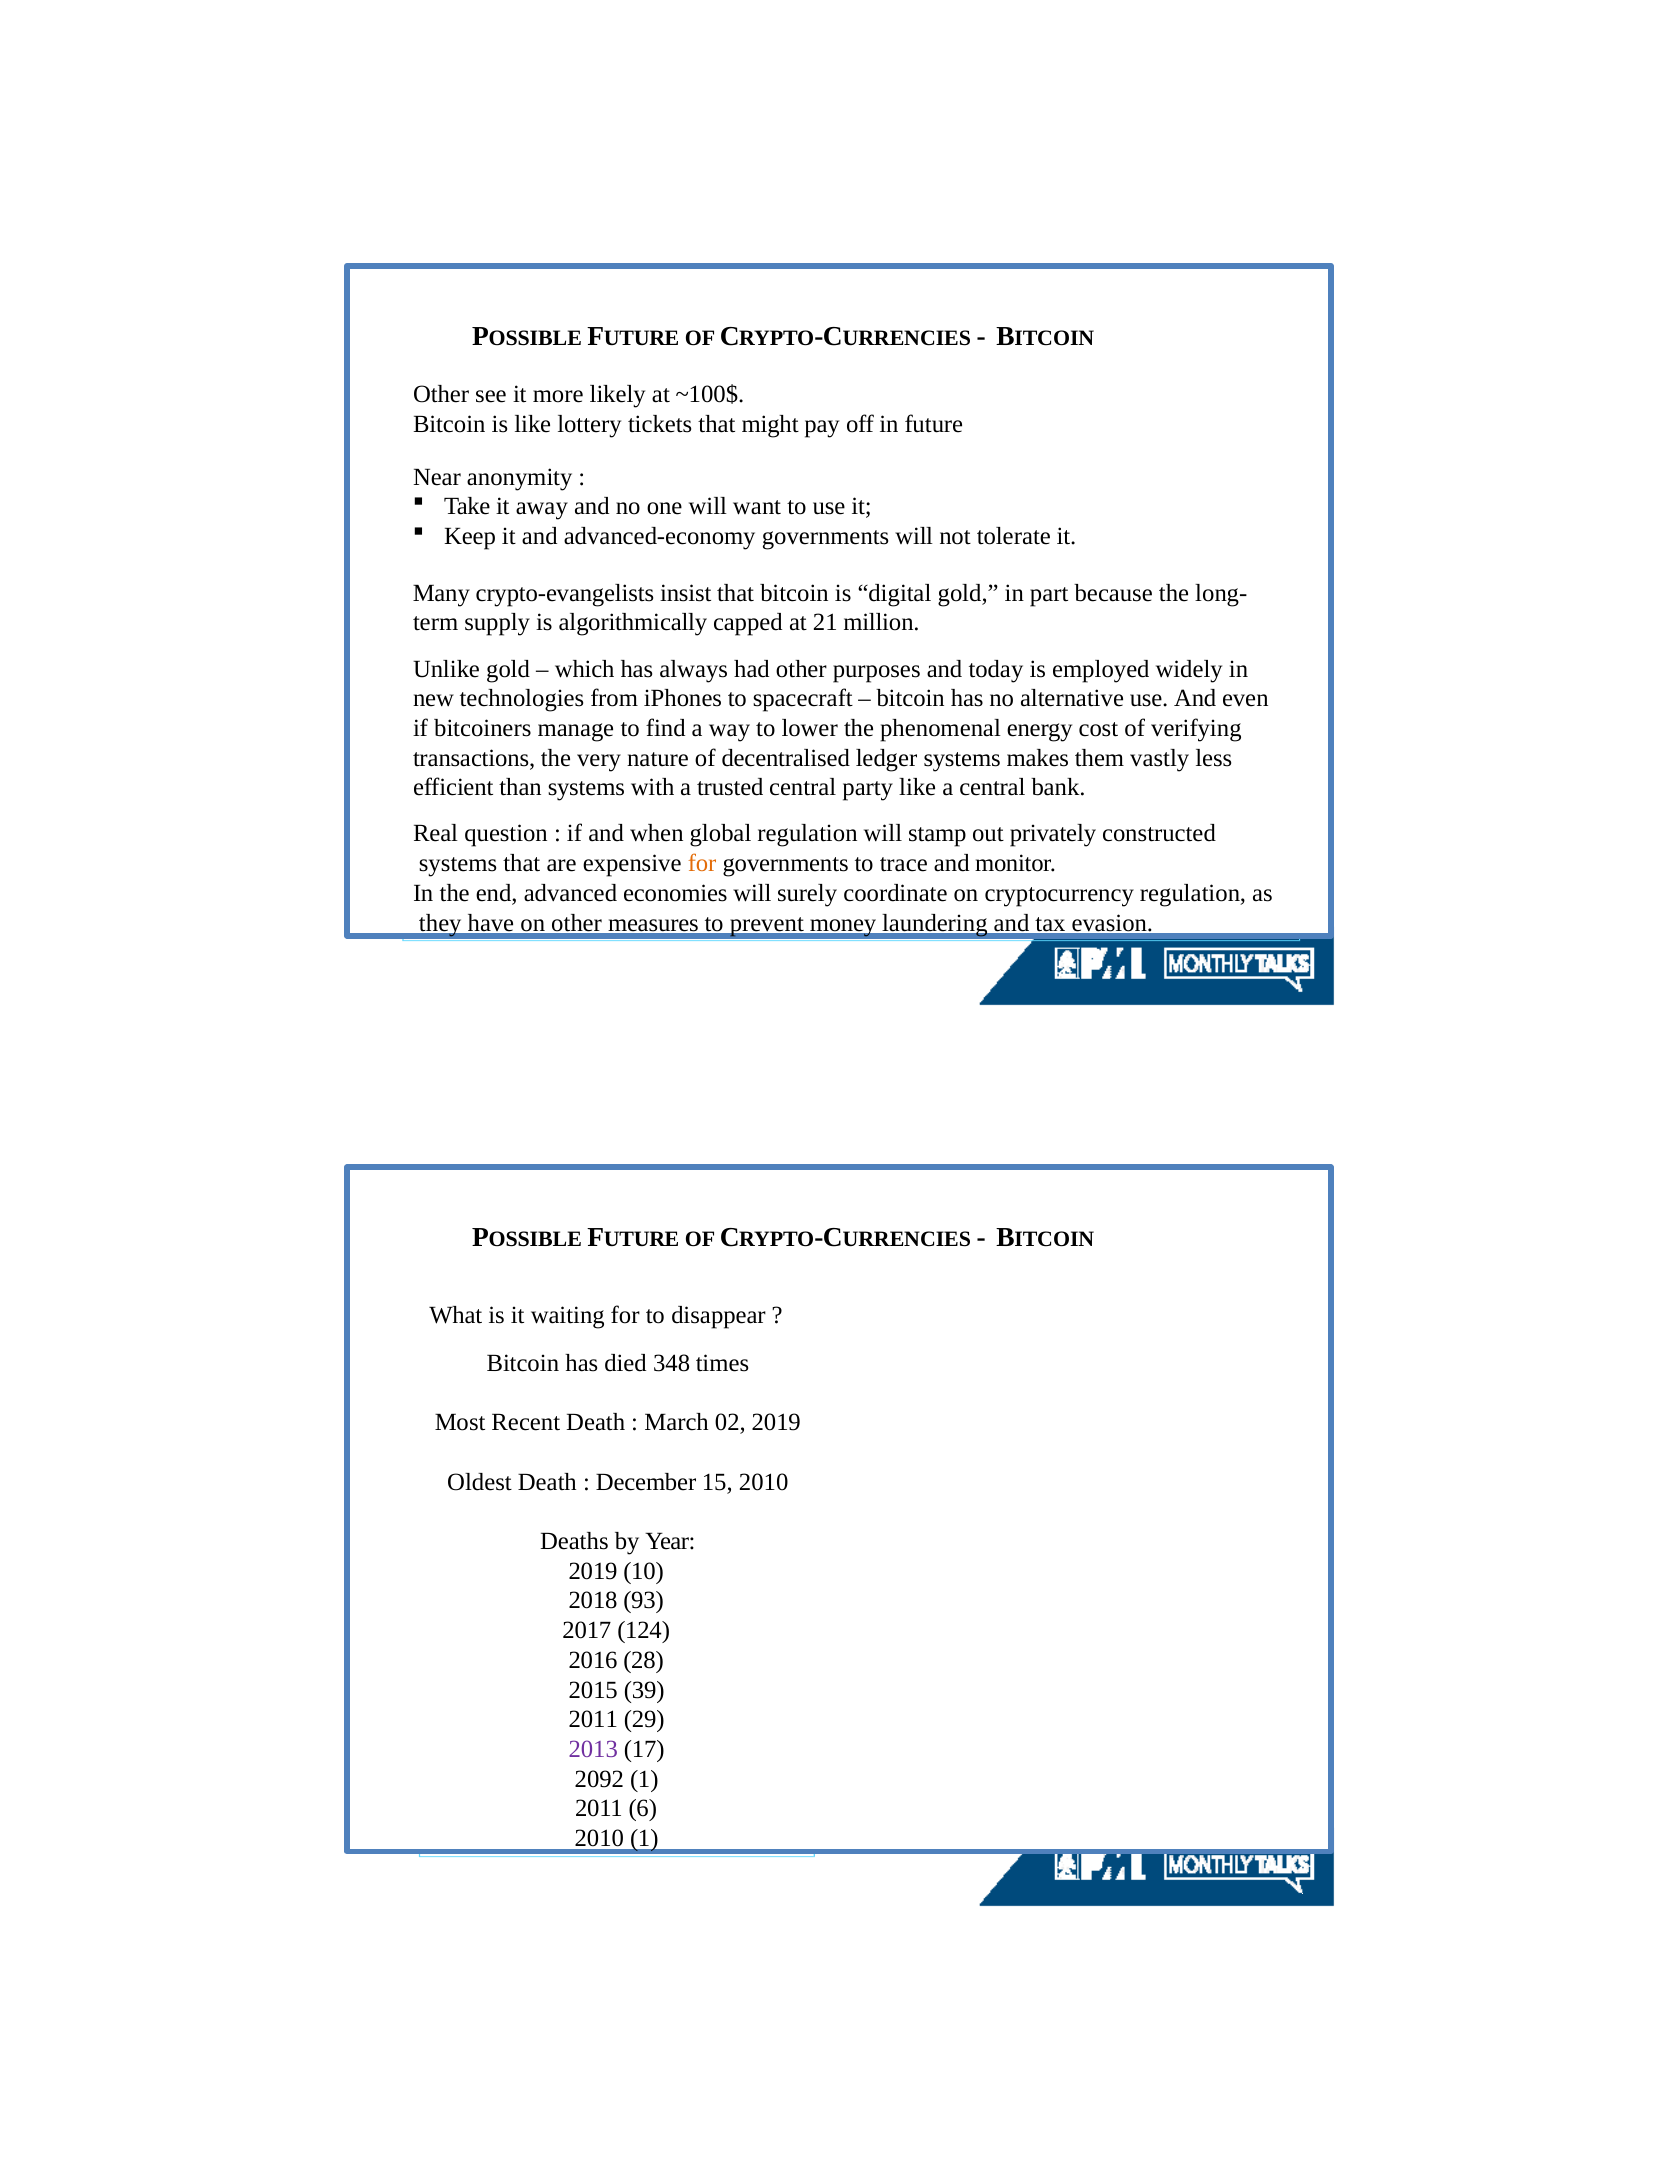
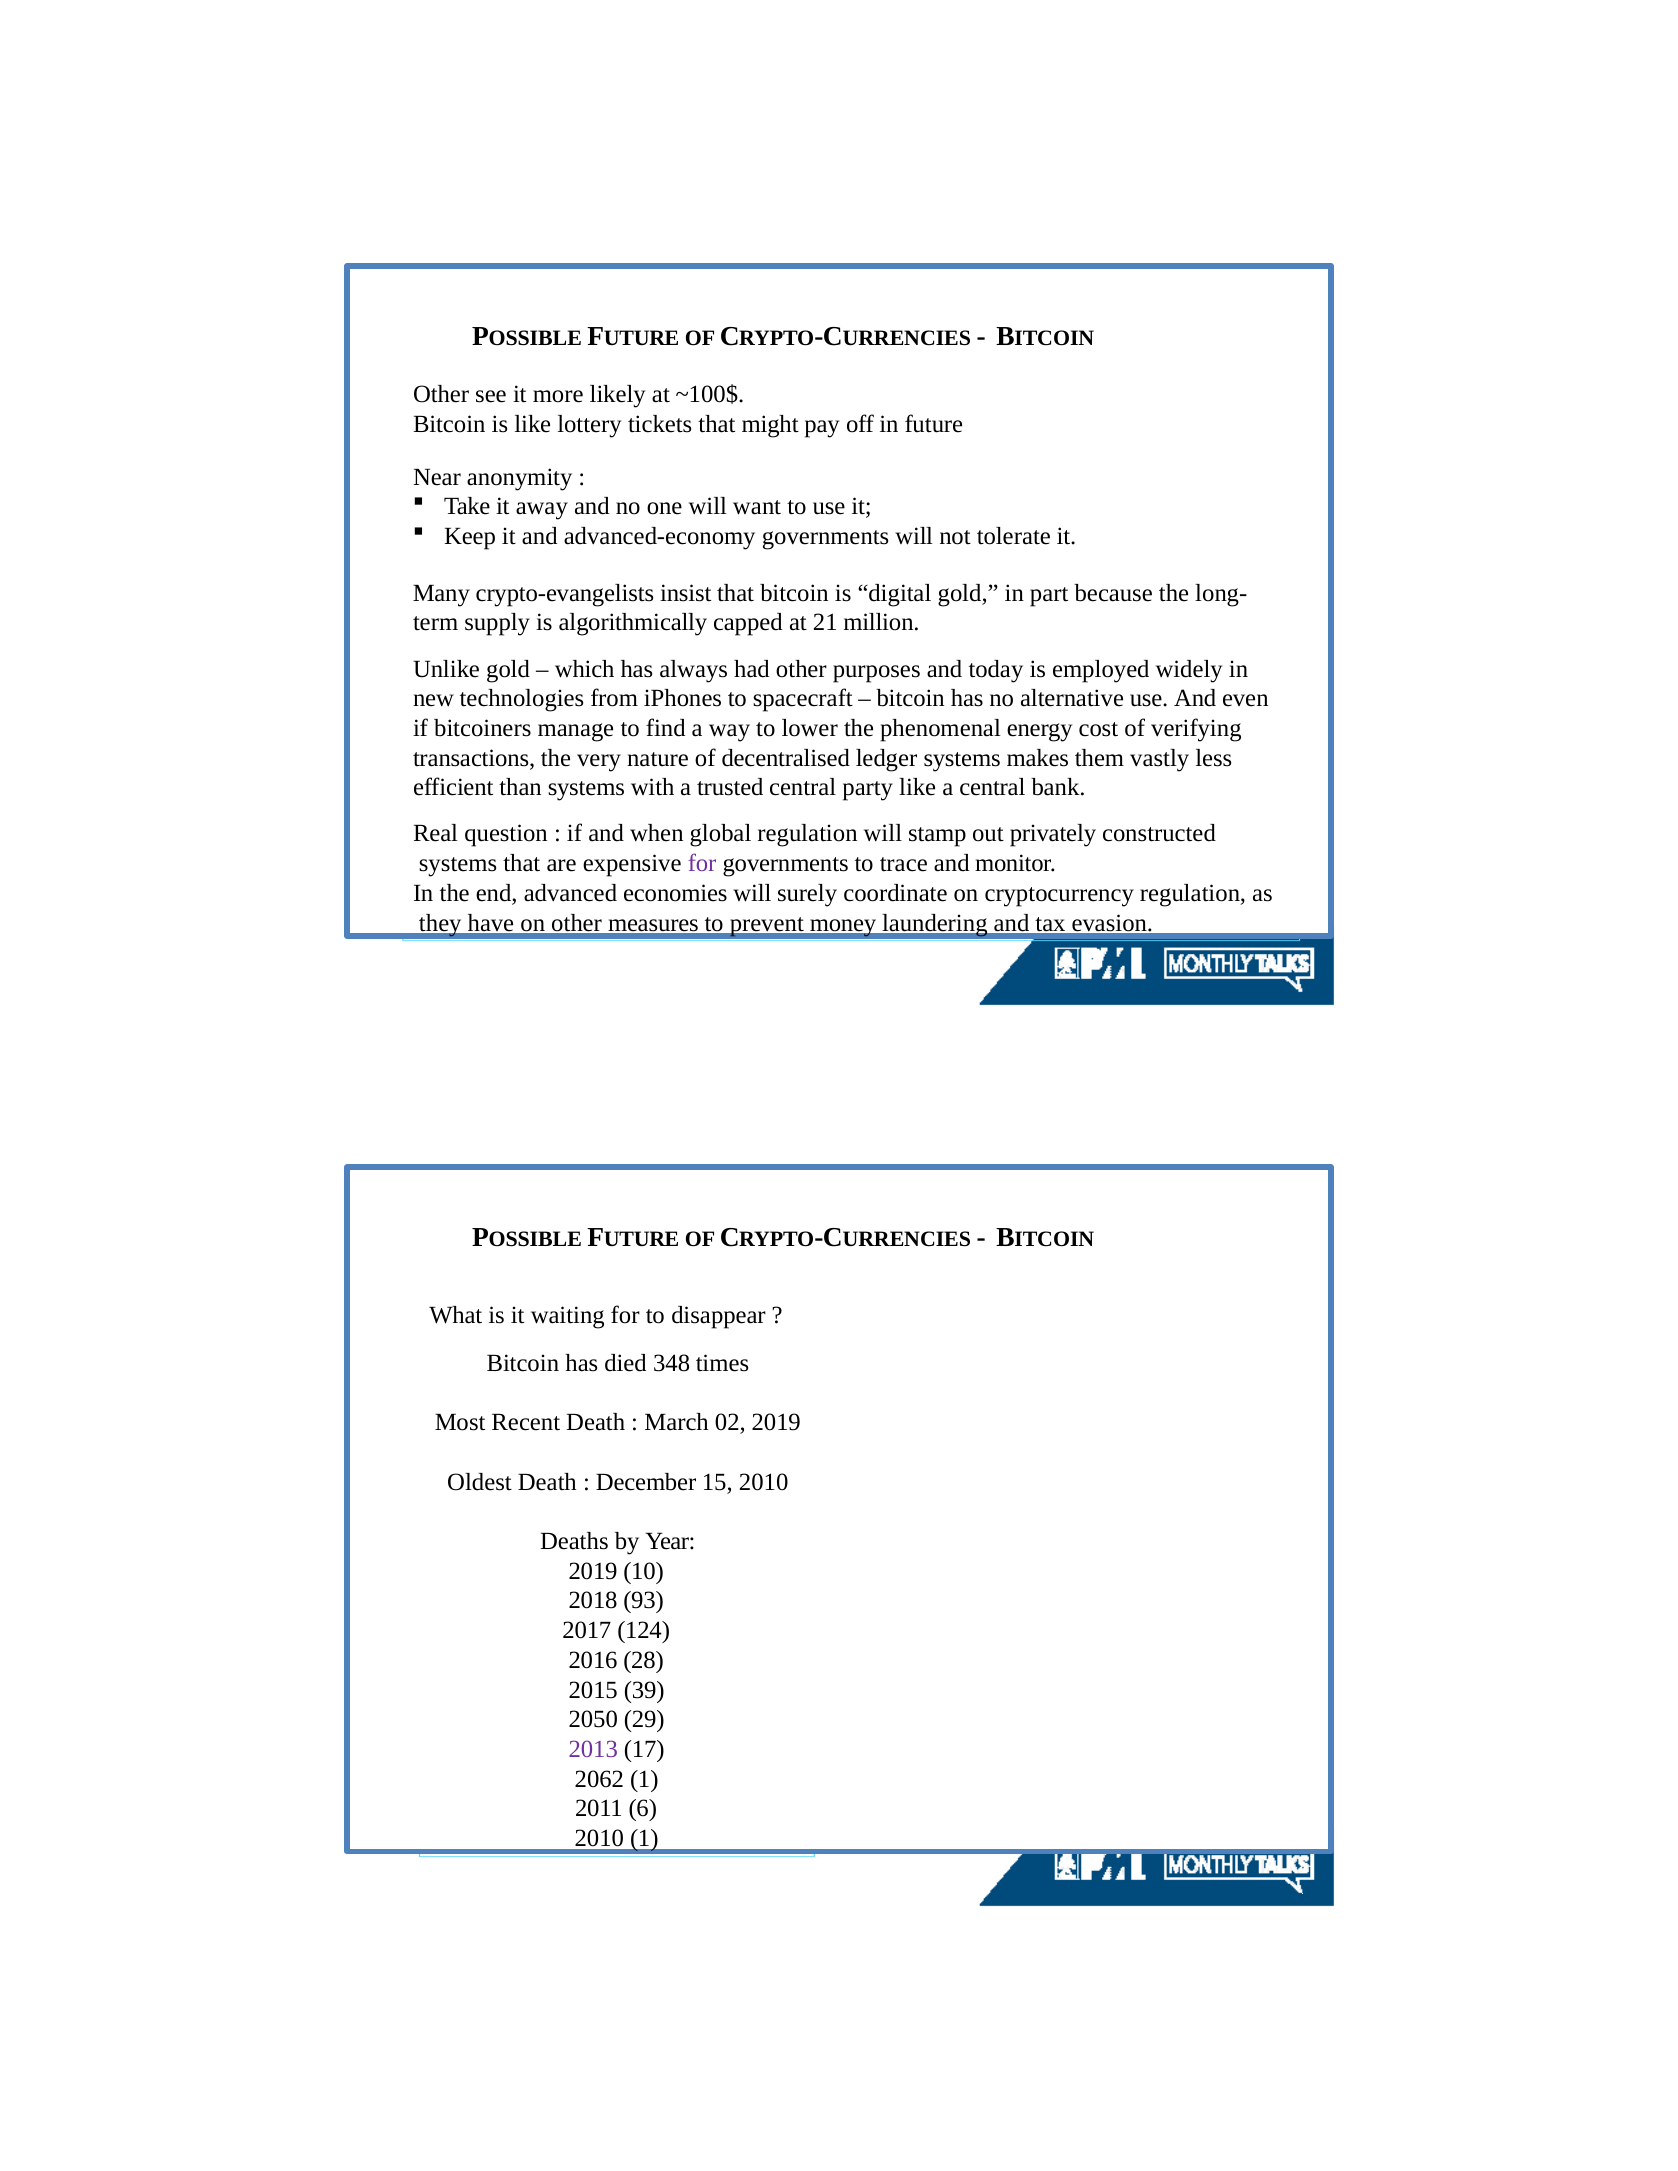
for colour: orange -> purple (702, 864)
2011: 2011 -> 2050 (593, 1720)
2092: 2092 -> 2062 (599, 1779)
